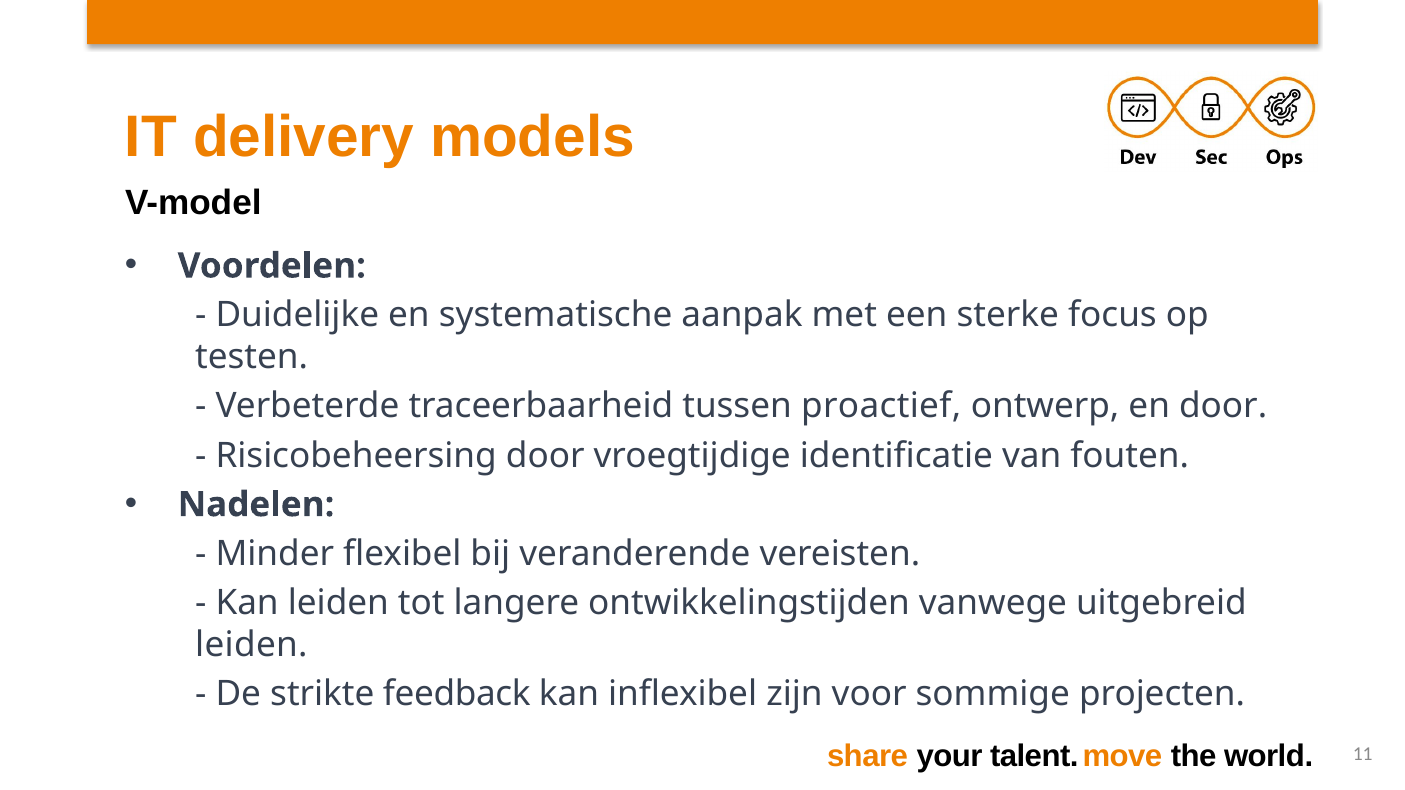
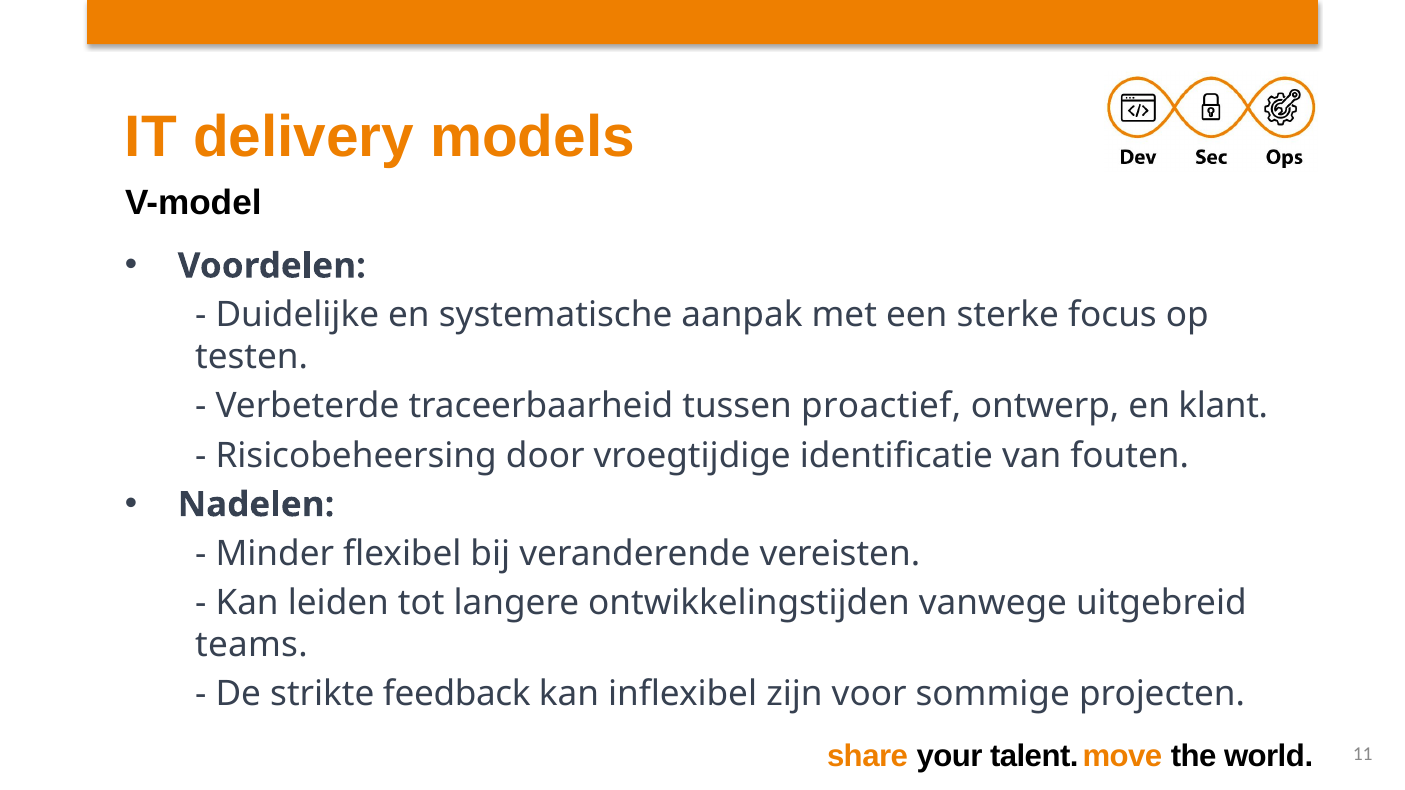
en door: door -> klant (1223, 406)
leiden: leiden -> teams (251, 645)
